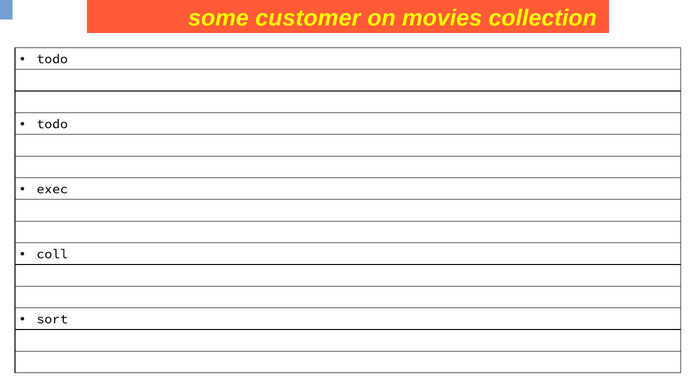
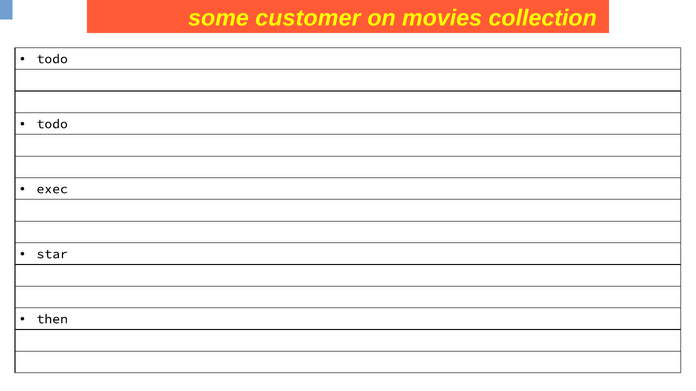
coll: coll -> star (52, 254)
sort: sort -> then (52, 319)
